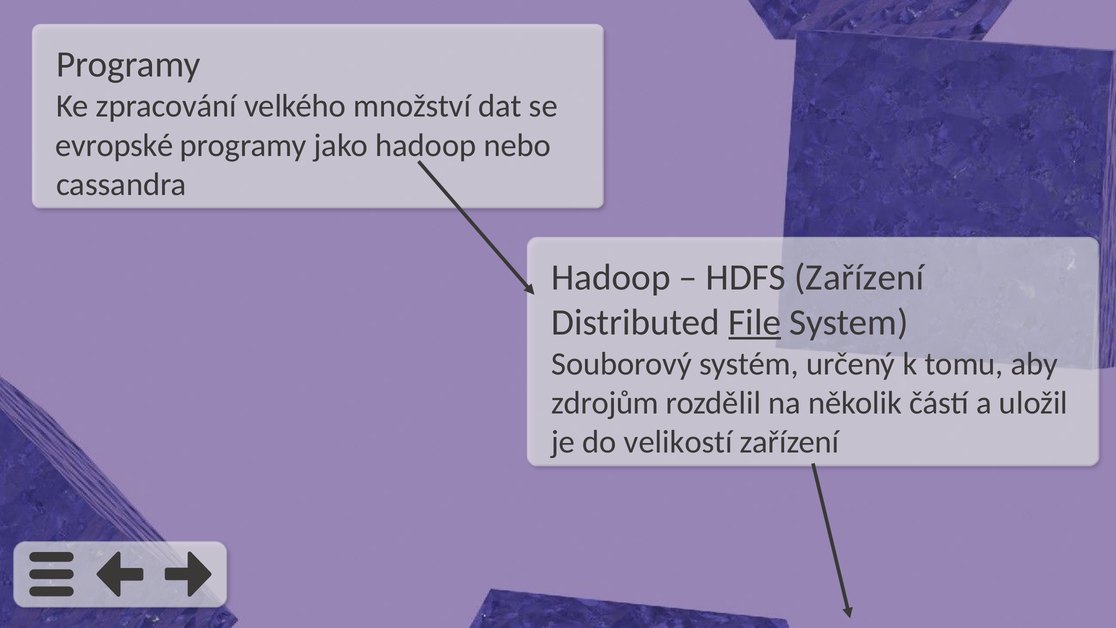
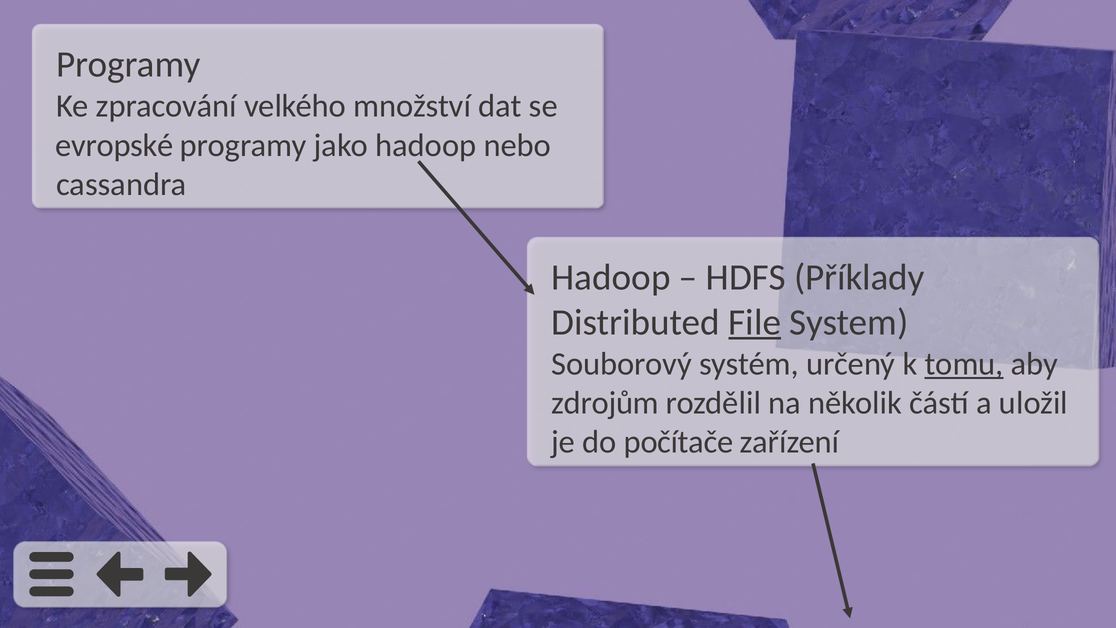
HDFS Zařízení: Zařízení -> Příklady (859, 277)
tomu underline: none -> present (964, 364)
velikostí: velikostí -> počítače (679, 442)
